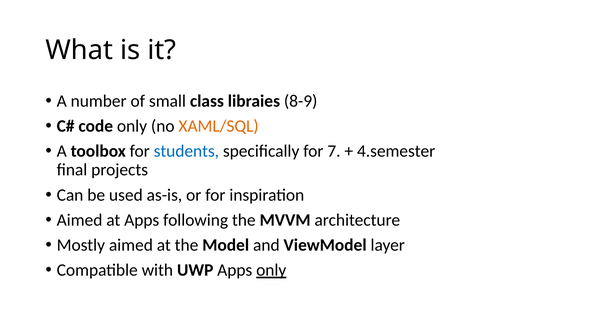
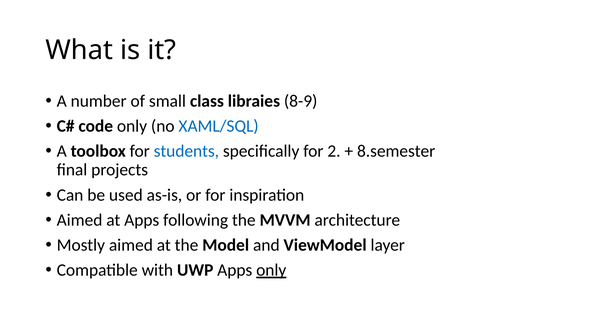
XAML/SQL colour: orange -> blue (219, 126)
7: 7 -> 2 (334, 151)
4.semester: 4.semester -> 8.semester (396, 151)
